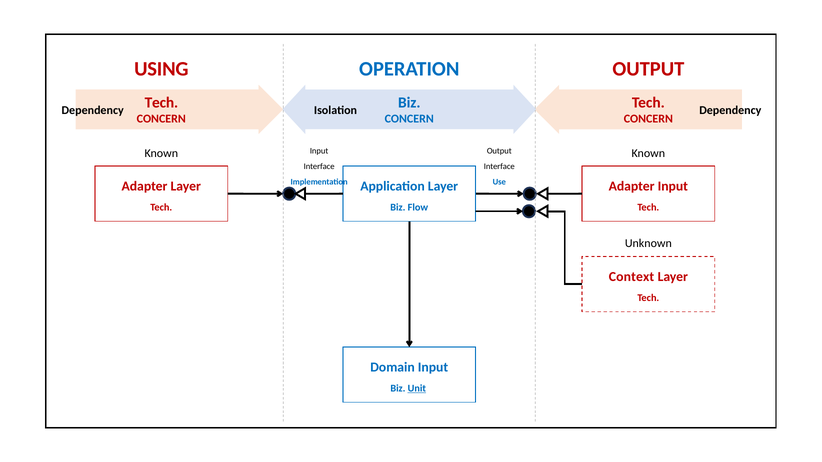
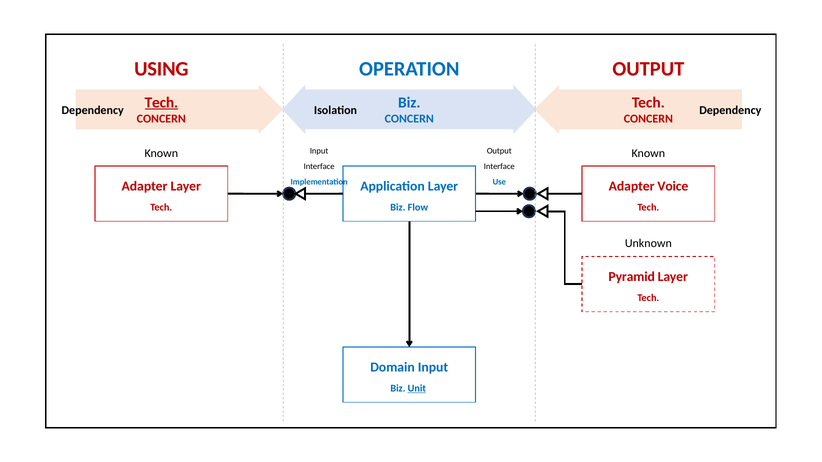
Tech underline: none -> present (161, 103)
Adapter Input: Input -> Voice (673, 186)
Context: Context -> Pyramid (632, 277)
